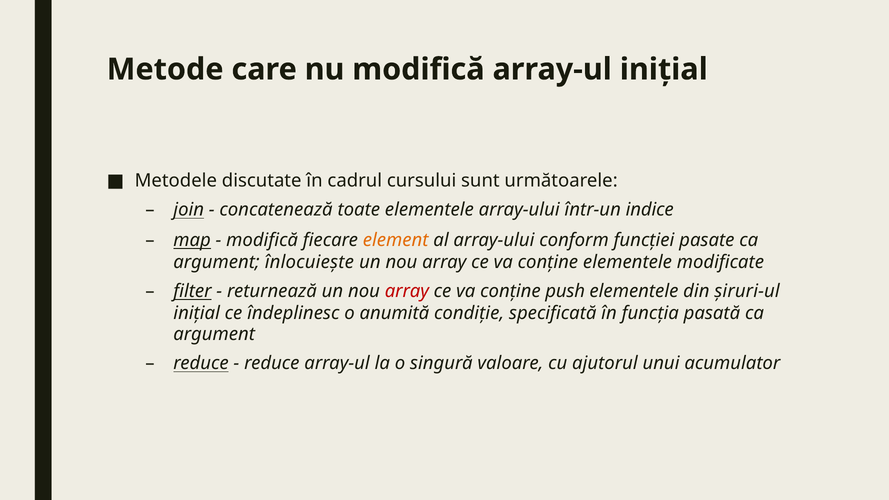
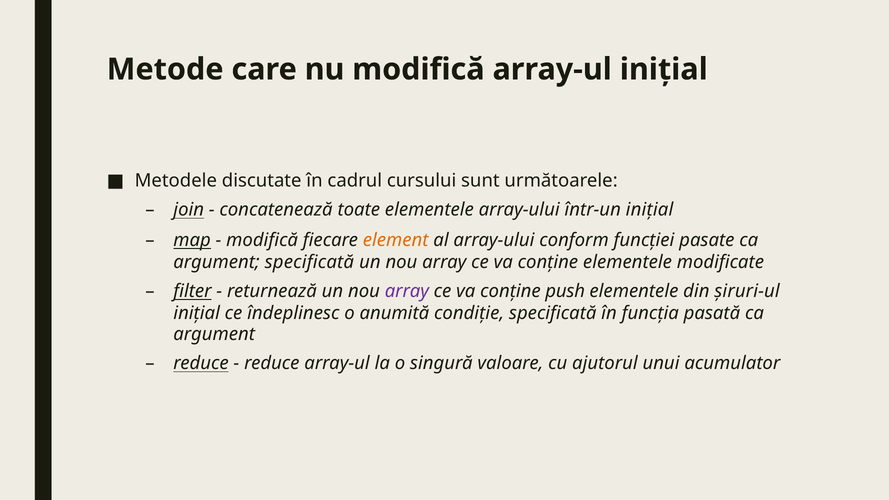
într-un indice: indice -> inițial (650, 210)
argument înlocuiește: înlocuiește -> specificată (309, 262)
array colour: red -> purple (407, 291)
